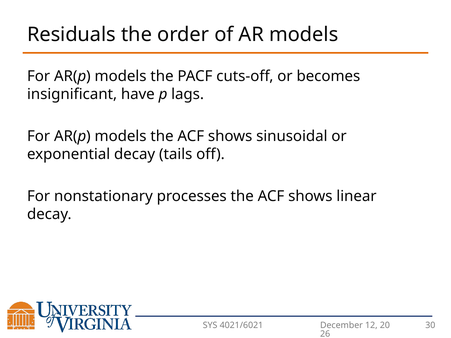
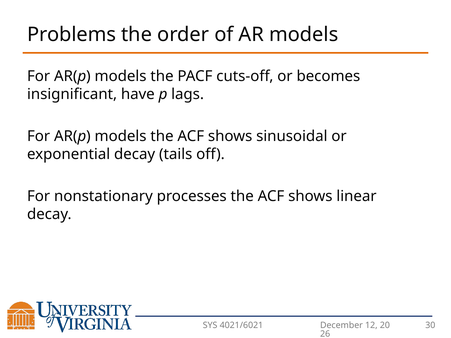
Residuals: Residuals -> Problems (72, 34)
